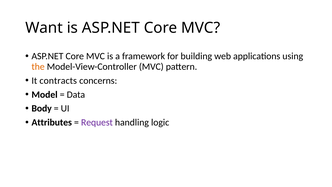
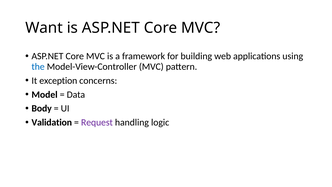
the colour: orange -> blue (38, 67)
contracts: contracts -> exception (58, 81)
Attributes: Attributes -> Validation (52, 122)
